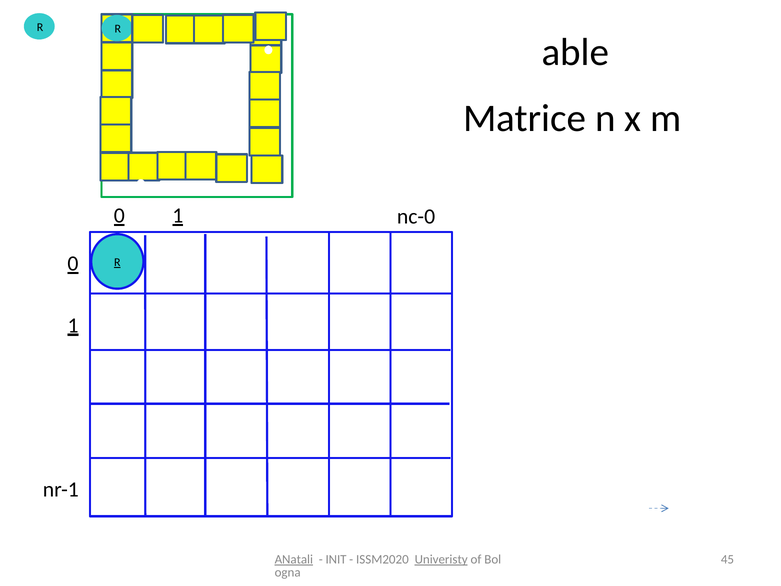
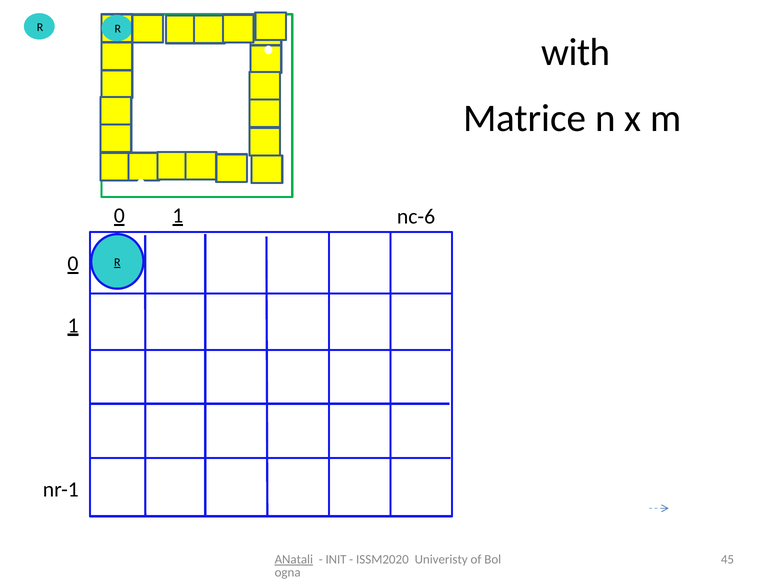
able: able -> with (576, 52)
nc-0: nc-0 -> nc-6 (416, 217)
Univeristy underline: present -> none (441, 559)
